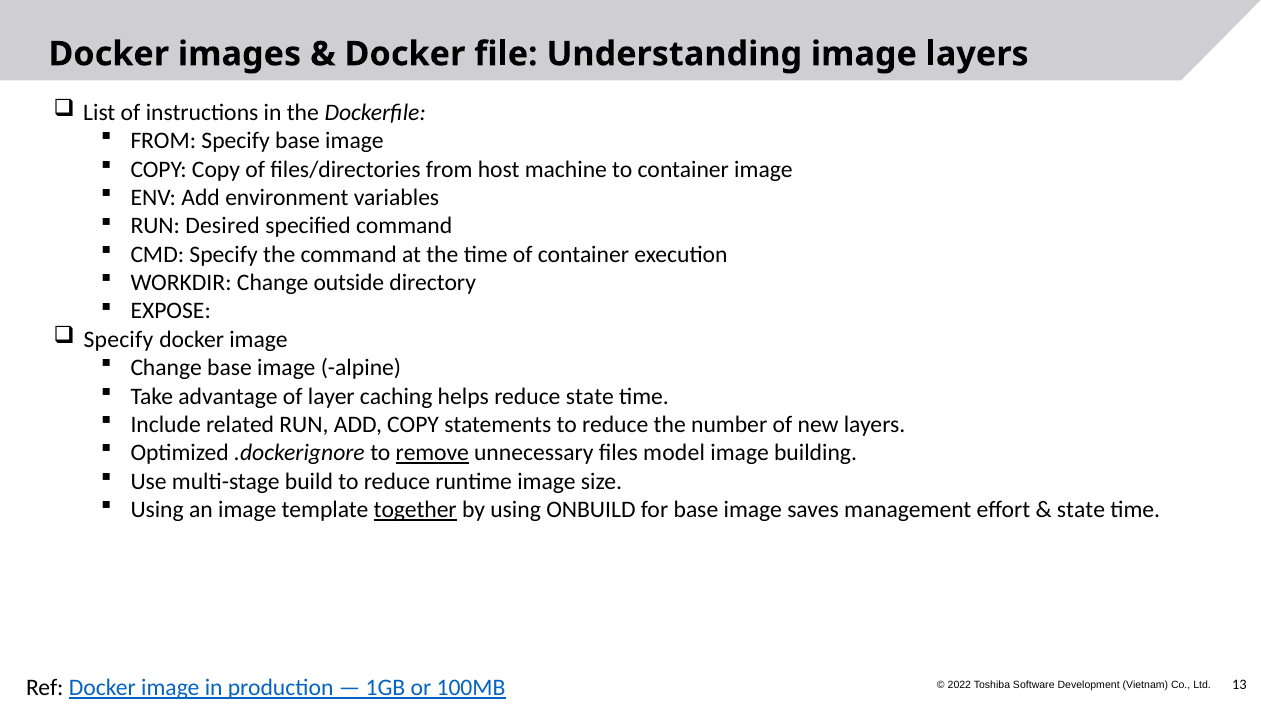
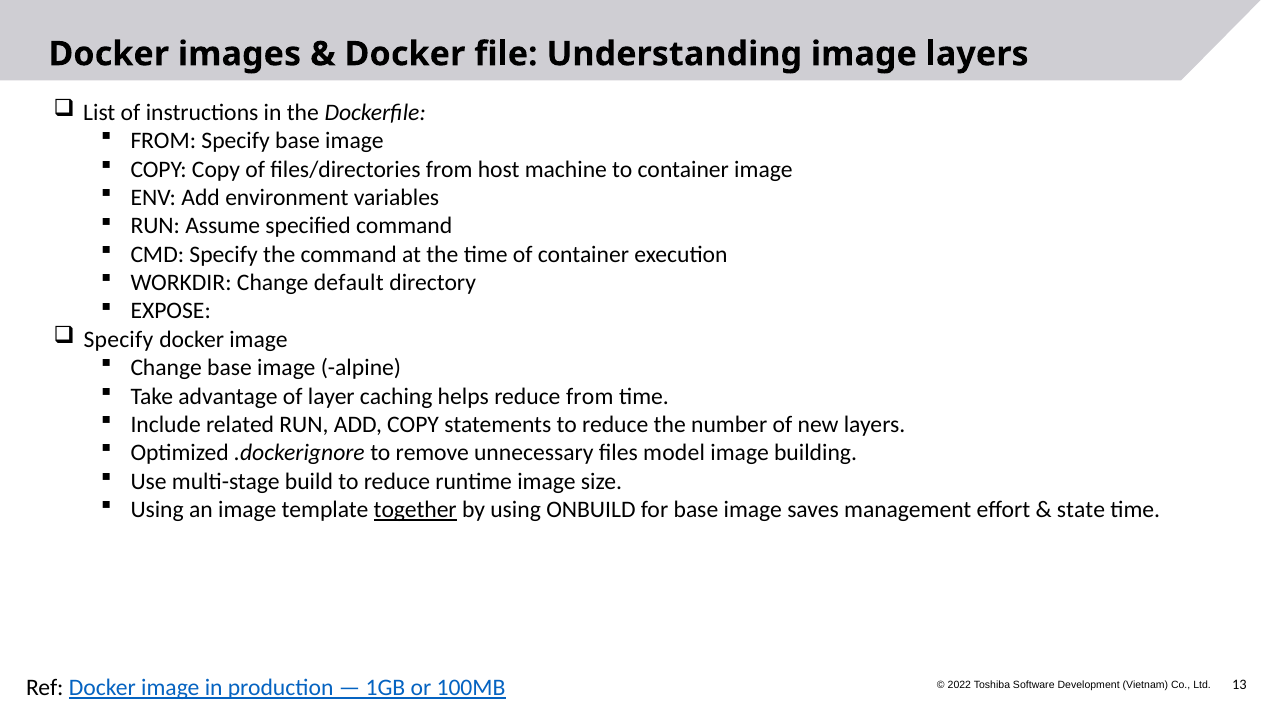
Desired: Desired -> Assume (223, 226)
outside: outside -> default (349, 283)
reduce state: state -> from (590, 396)
remove underline: present -> none (432, 453)
